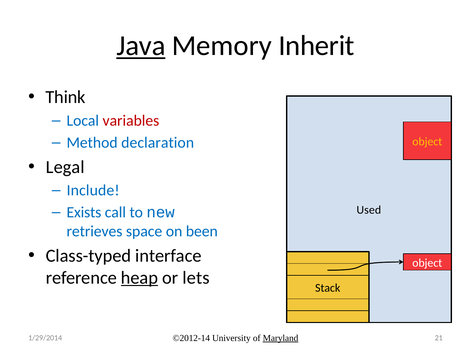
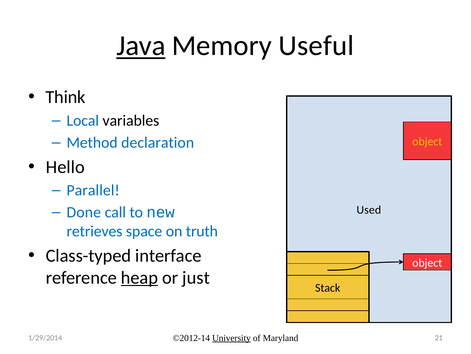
Inherit: Inherit -> Useful (316, 46)
variables colour: red -> black (131, 120)
Legal: Legal -> Hello (65, 167)
Include: Include -> Parallel (93, 190)
Exists: Exists -> Done (84, 212)
been: been -> truth (202, 231)
lets: lets -> just (196, 277)
University underline: none -> present (231, 337)
Maryland underline: present -> none (281, 337)
